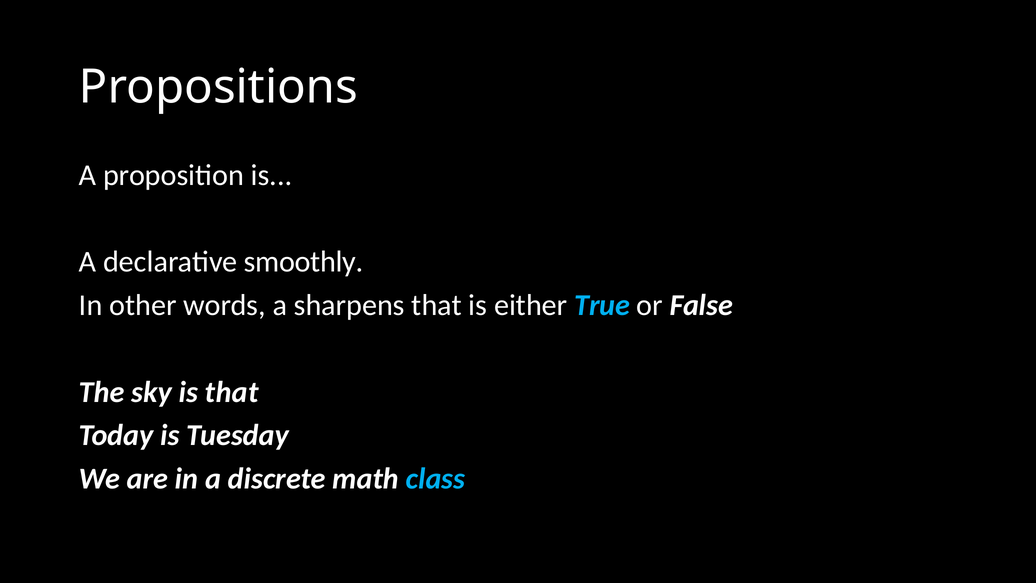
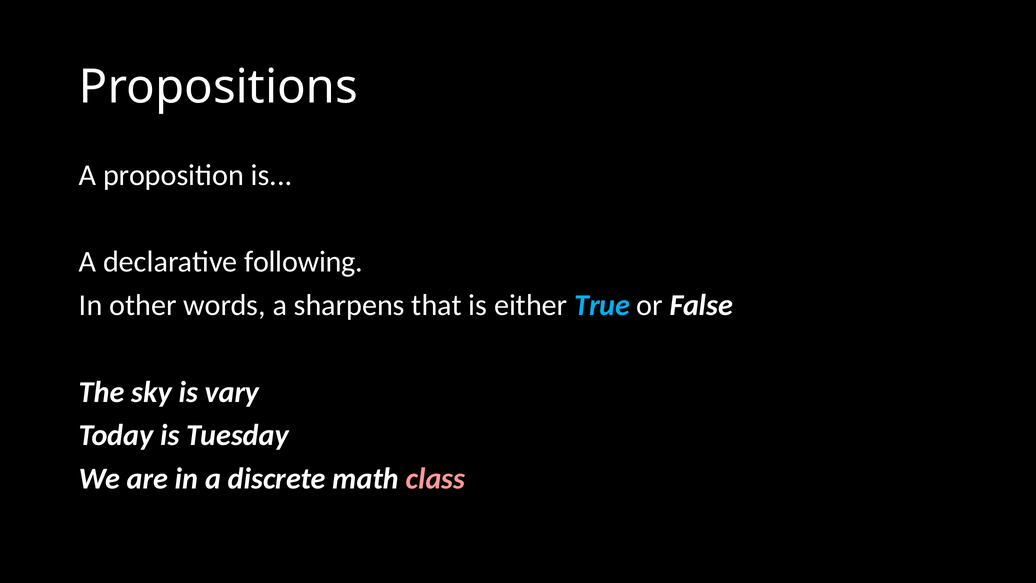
smoothly: smoothly -> following (303, 262)
is that: that -> vary (232, 392)
class colour: light blue -> pink (436, 479)
